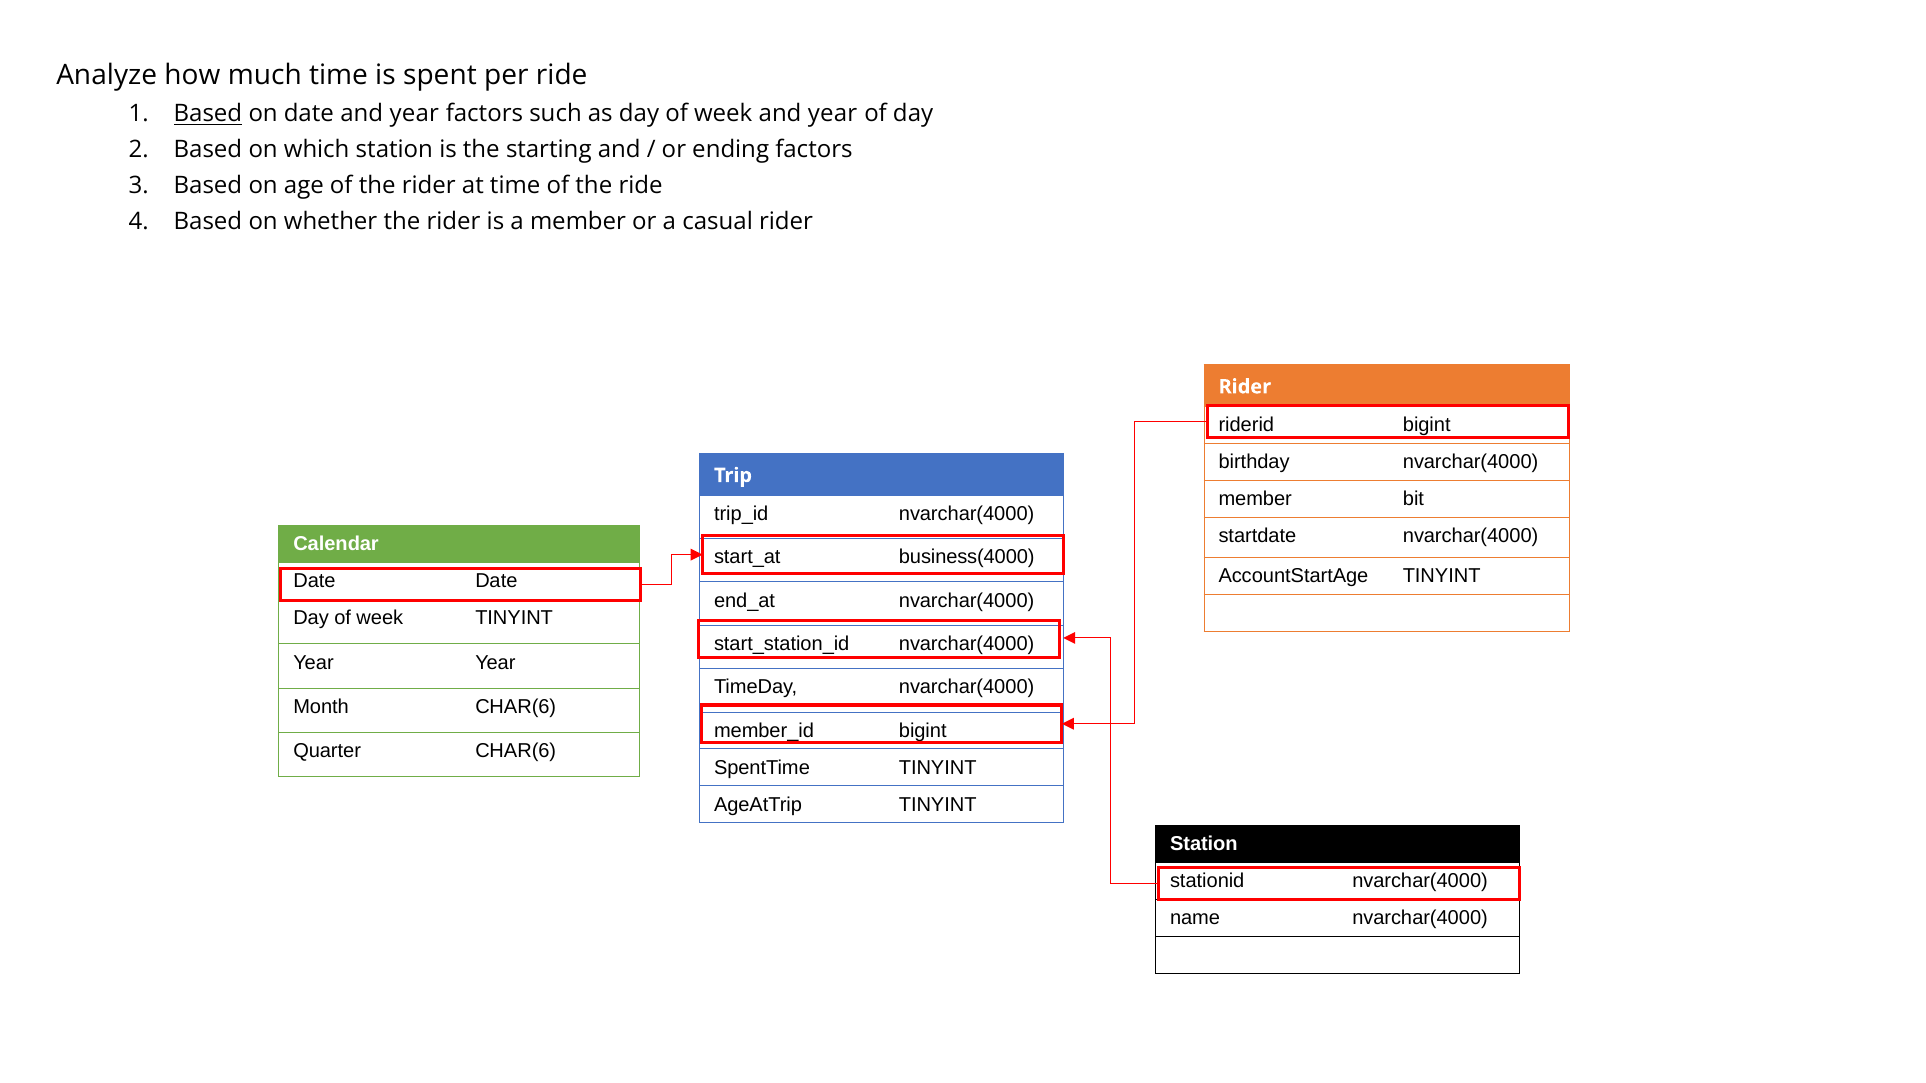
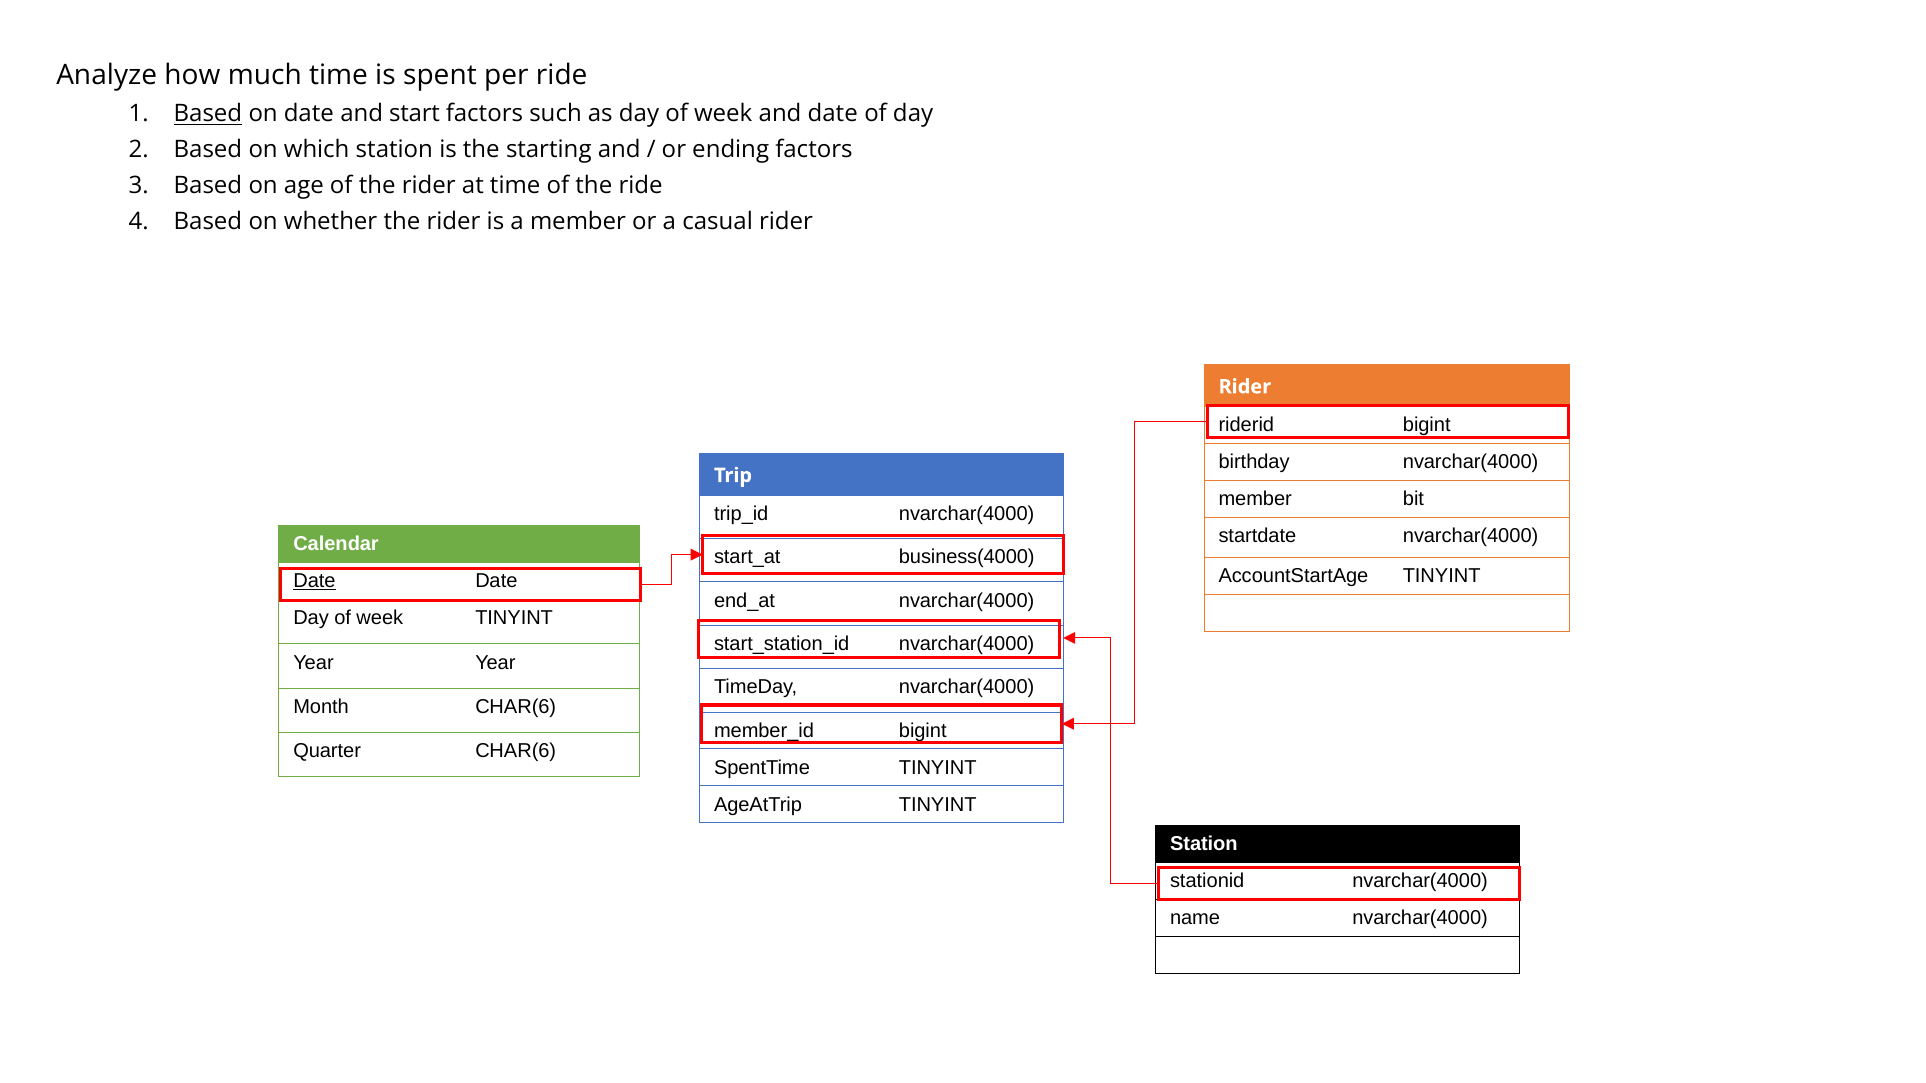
date and year: year -> start (415, 114)
week and year: year -> date (833, 114)
Date underline: none -> present (314, 581)
